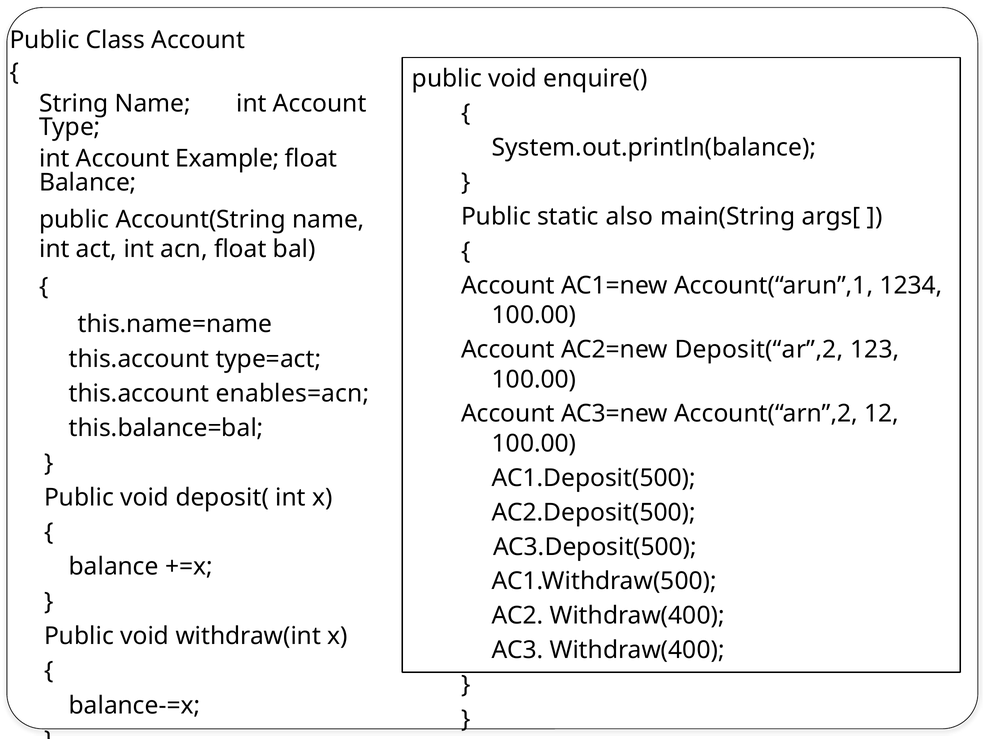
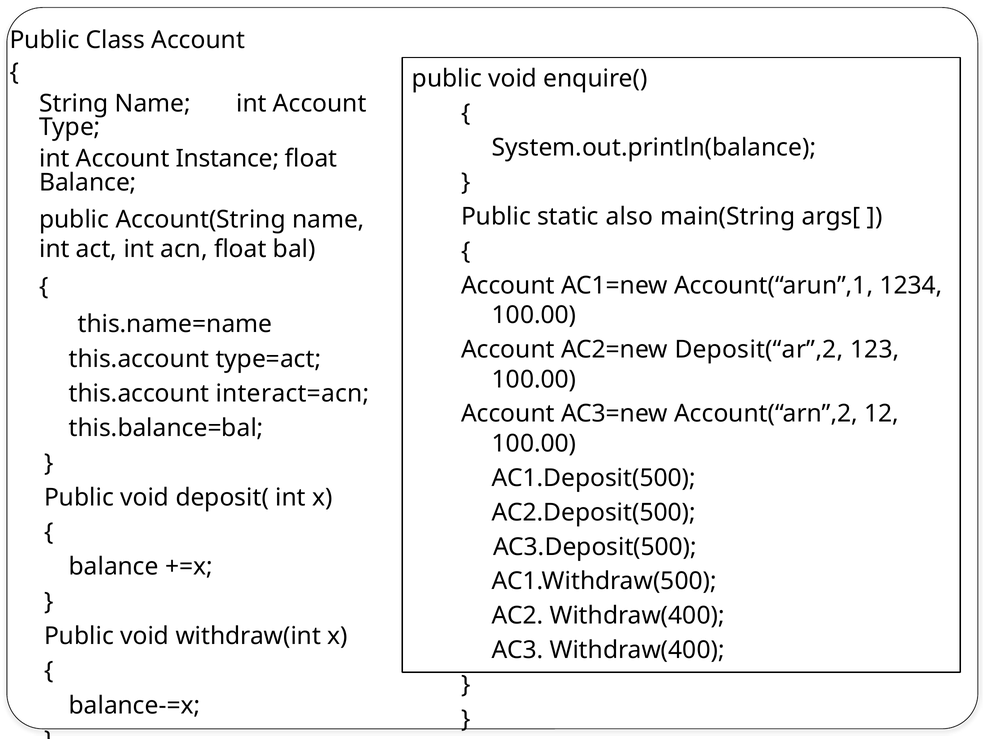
Example: Example -> Instance (227, 159)
enables=acn: enables=acn -> interact=acn (293, 394)
